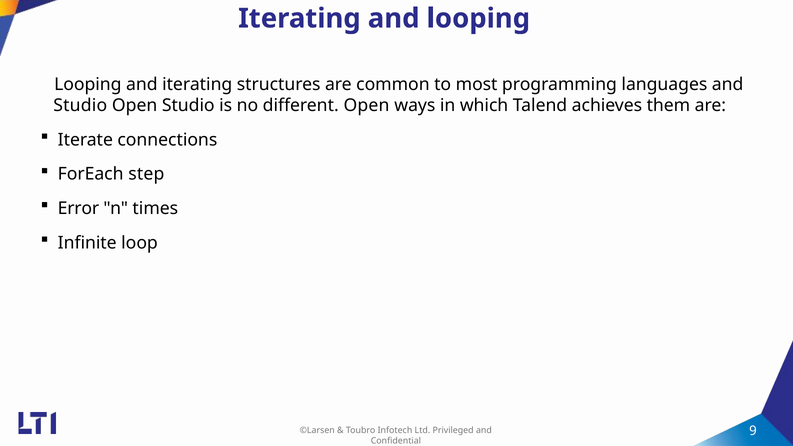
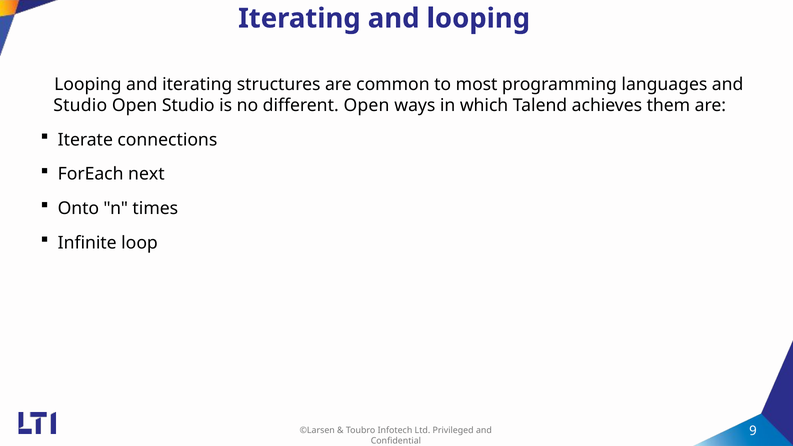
step: step -> next (146, 174)
Error: Error -> Onto (78, 209)
